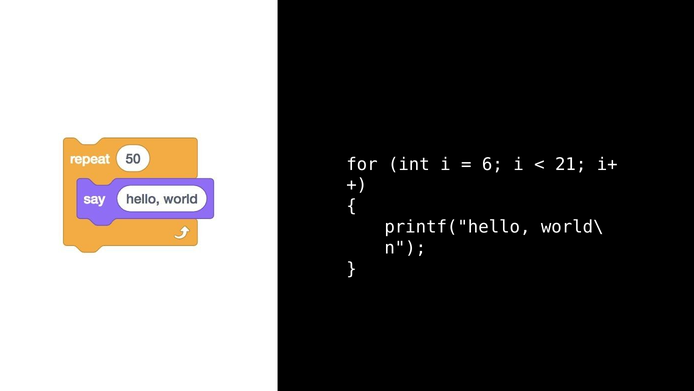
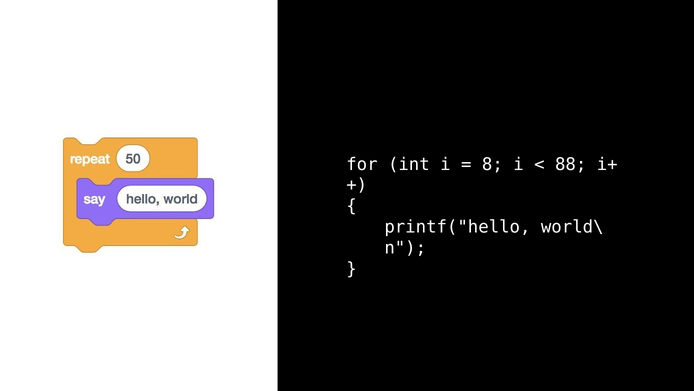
6: 6 -> 8 (492, 164)
21: 21 -> 88 (571, 164)
